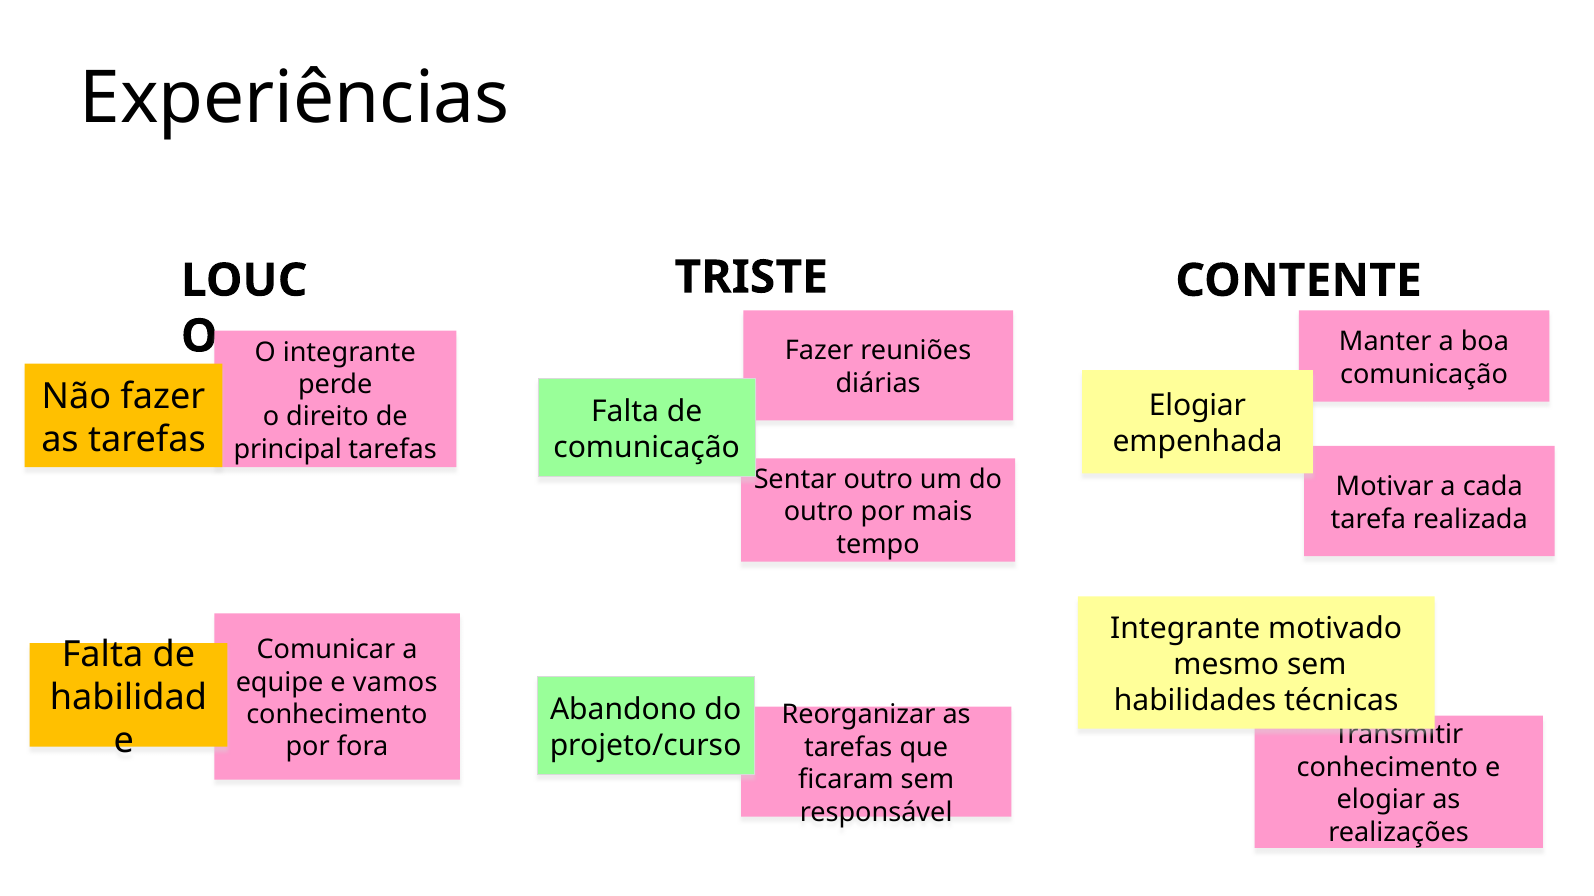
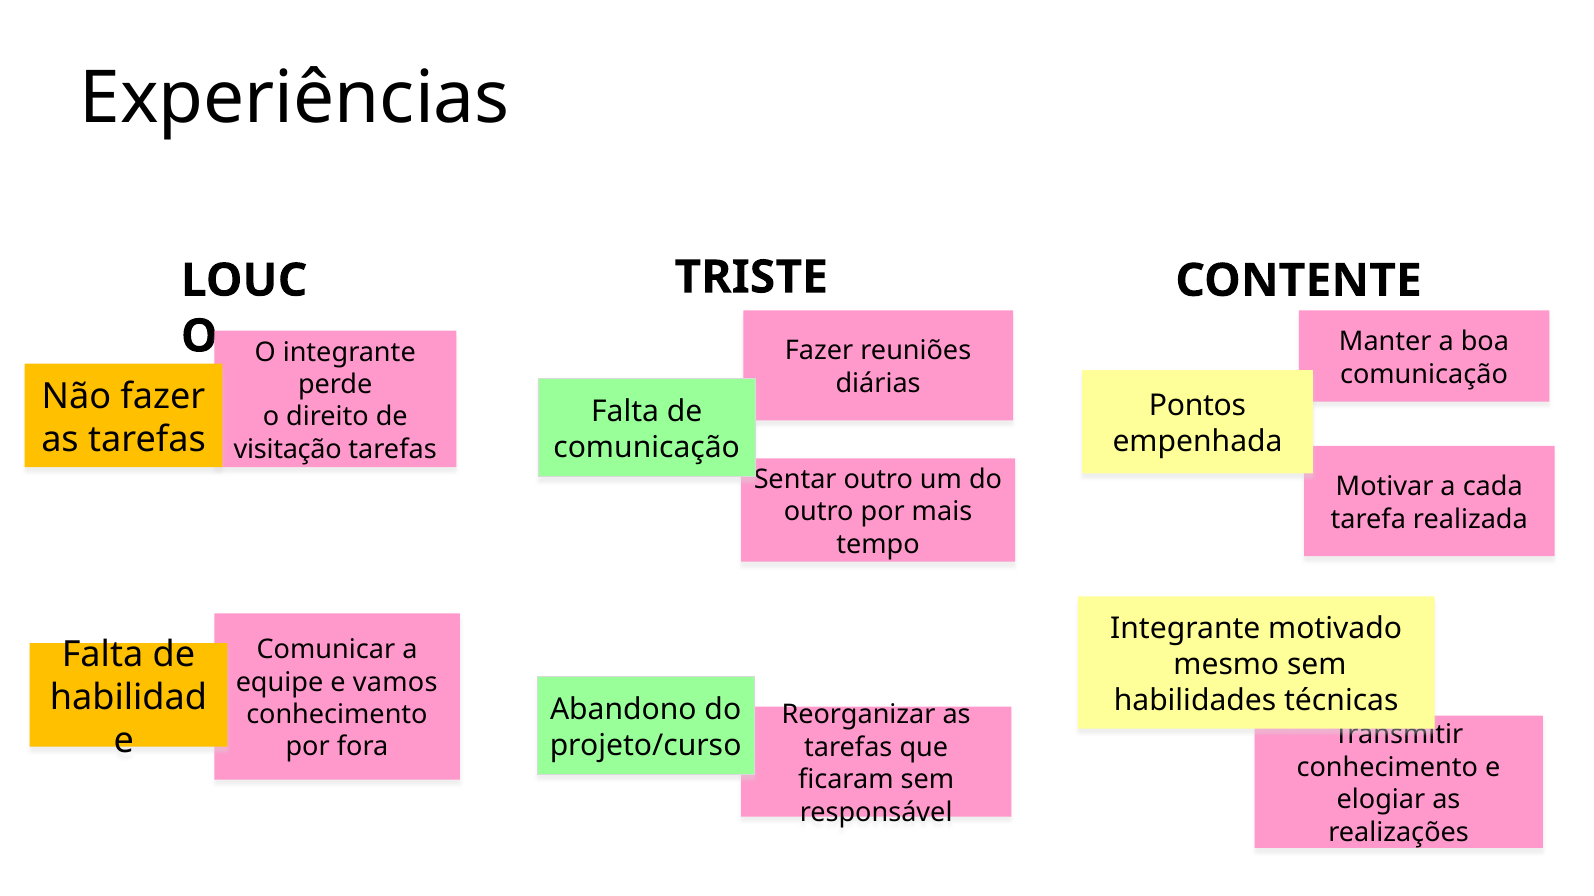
Elogiar: Elogiar -> Pontos (1198, 406)
principal: principal -> visitação (288, 450)
